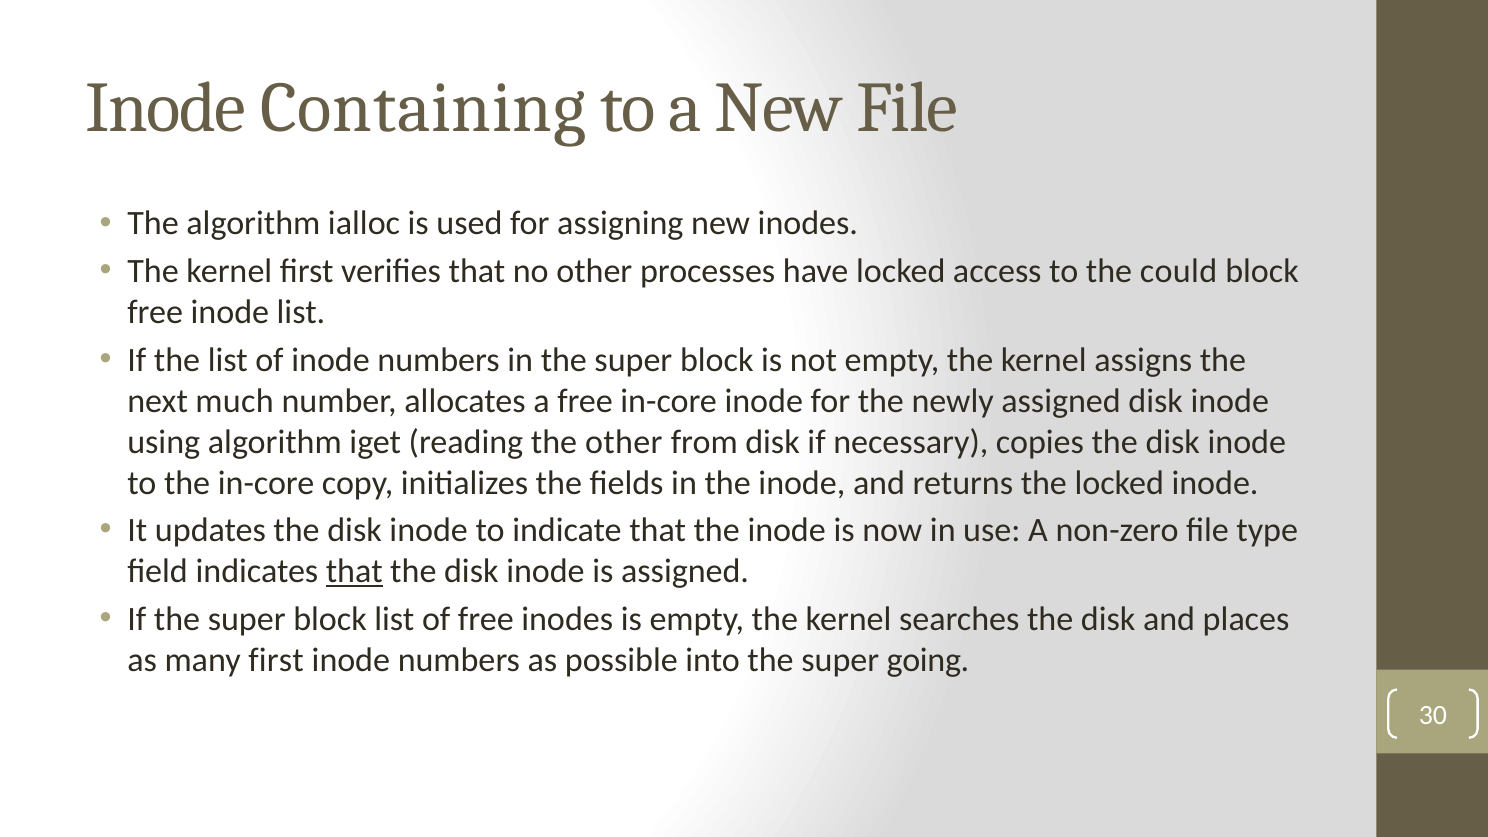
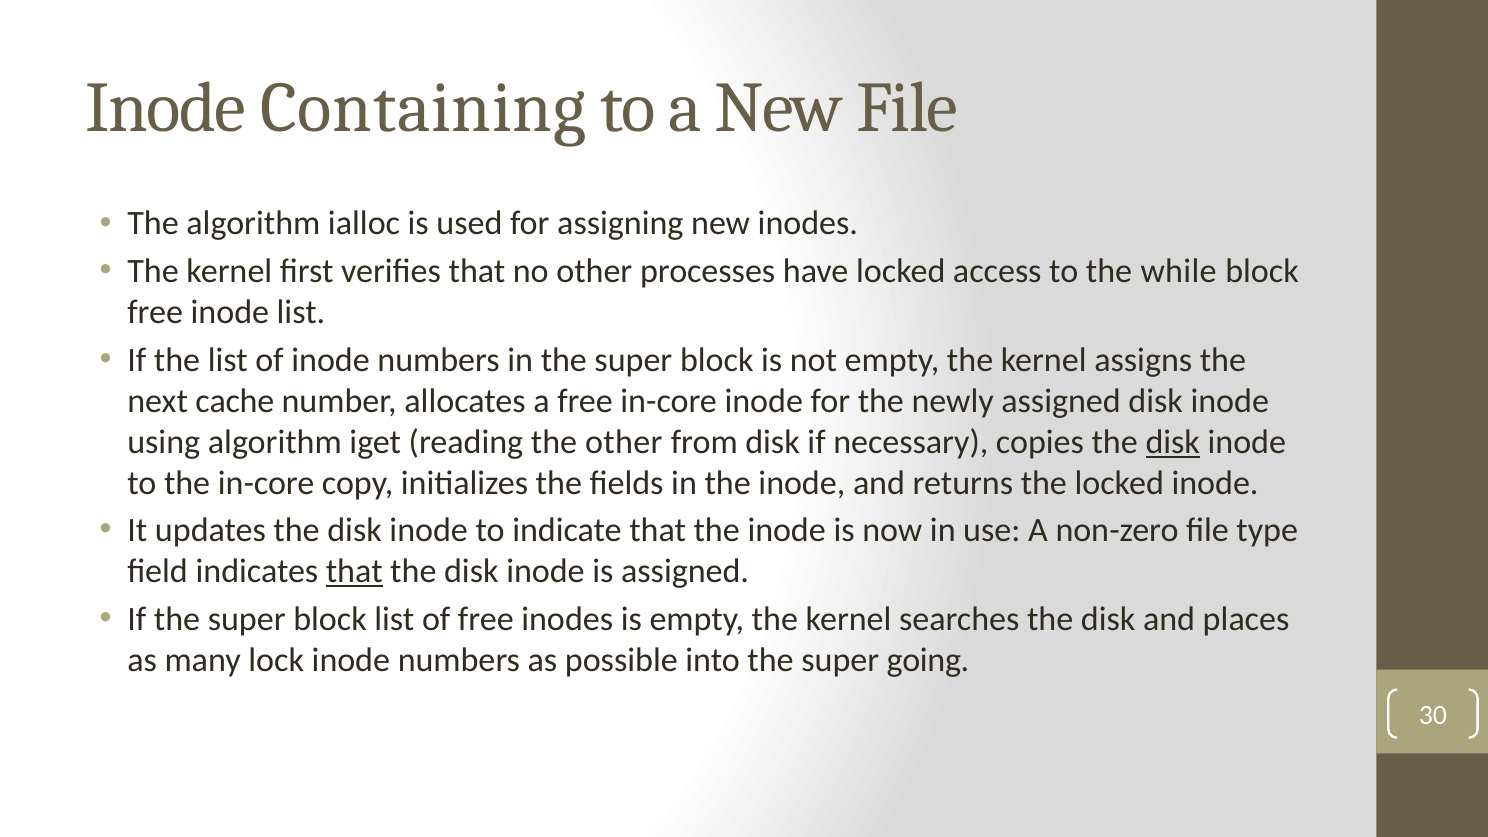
could: could -> while (1179, 271)
much: much -> cache (235, 401)
disk underline: none -> present (1173, 442)
many first: first -> lock (276, 660)
